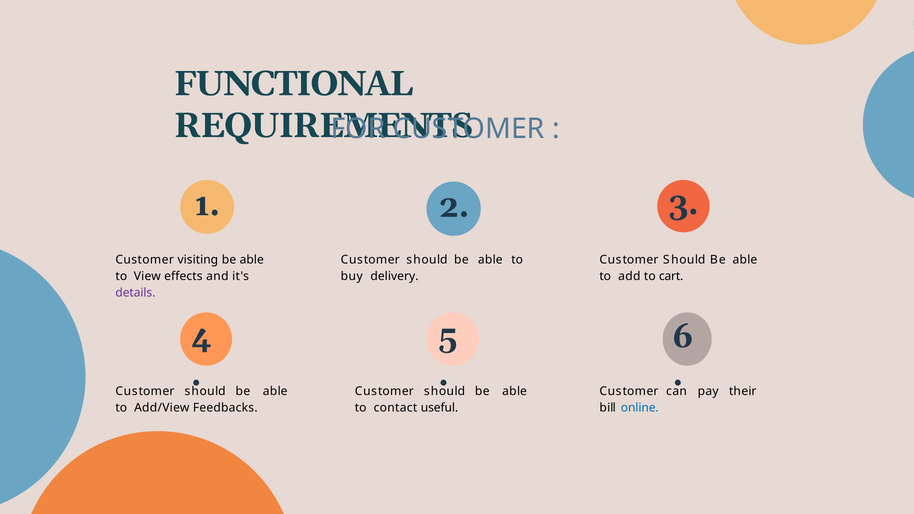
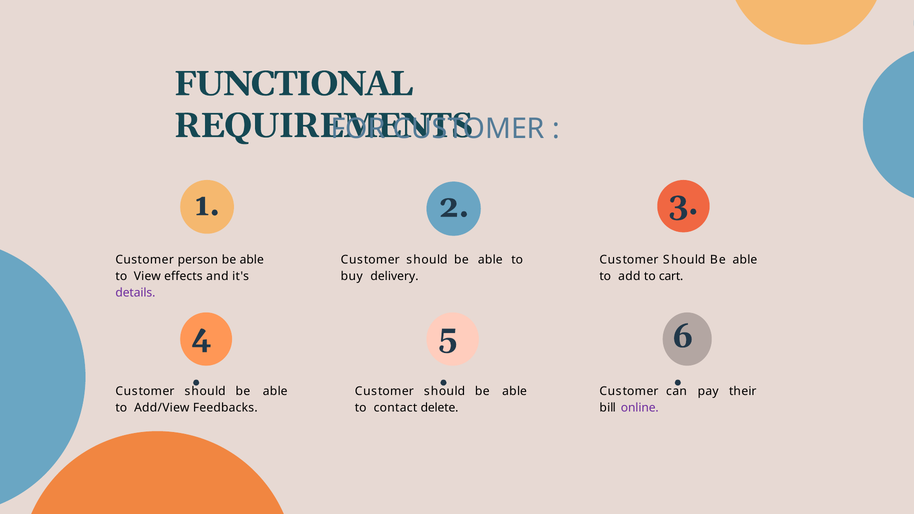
visiting: visiting -> person (198, 260)
useful: useful -> delete (440, 408)
online colour: blue -> purple (640, 408)
